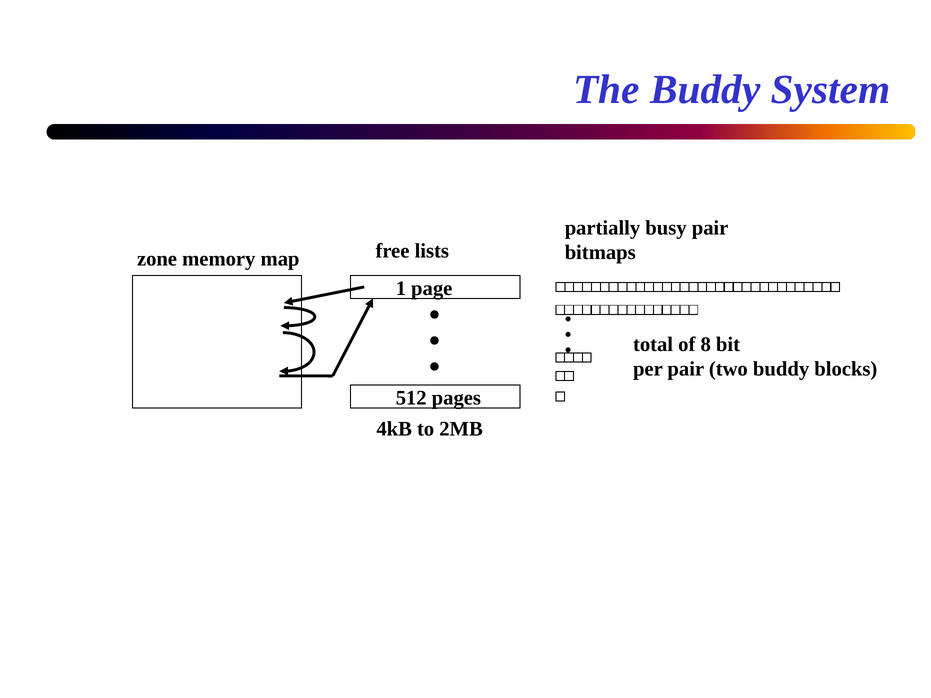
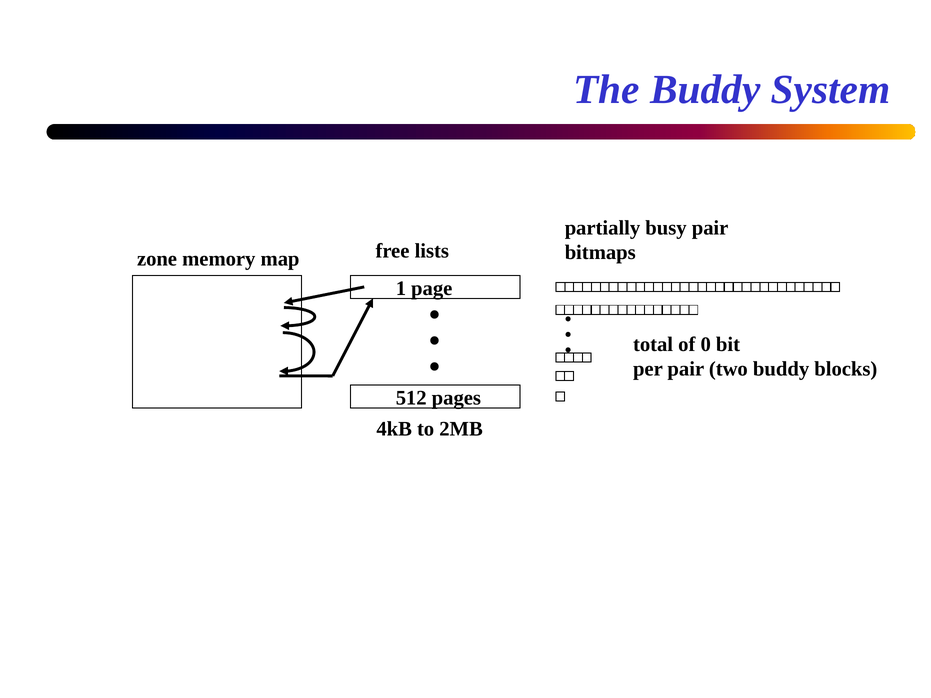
8: 8 -> 0 (706, 344)
